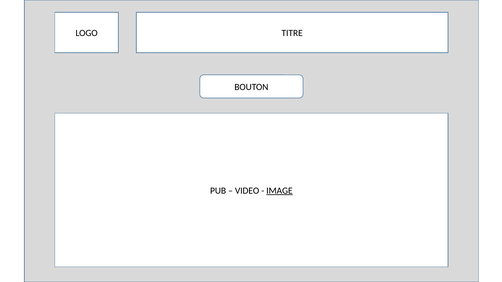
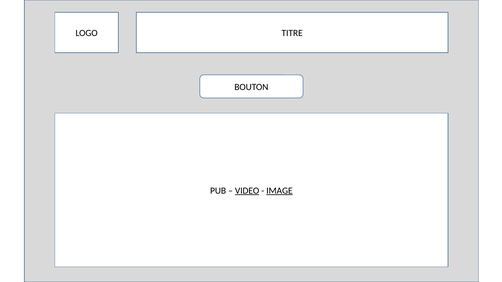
VIDEO underline: none -> present (247, 191)
